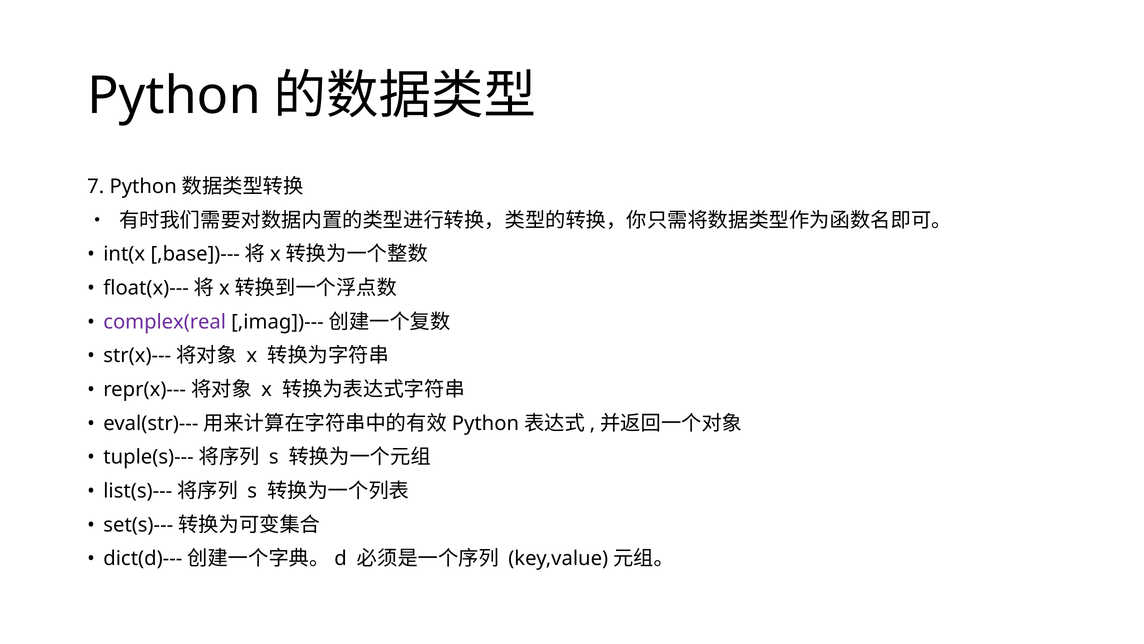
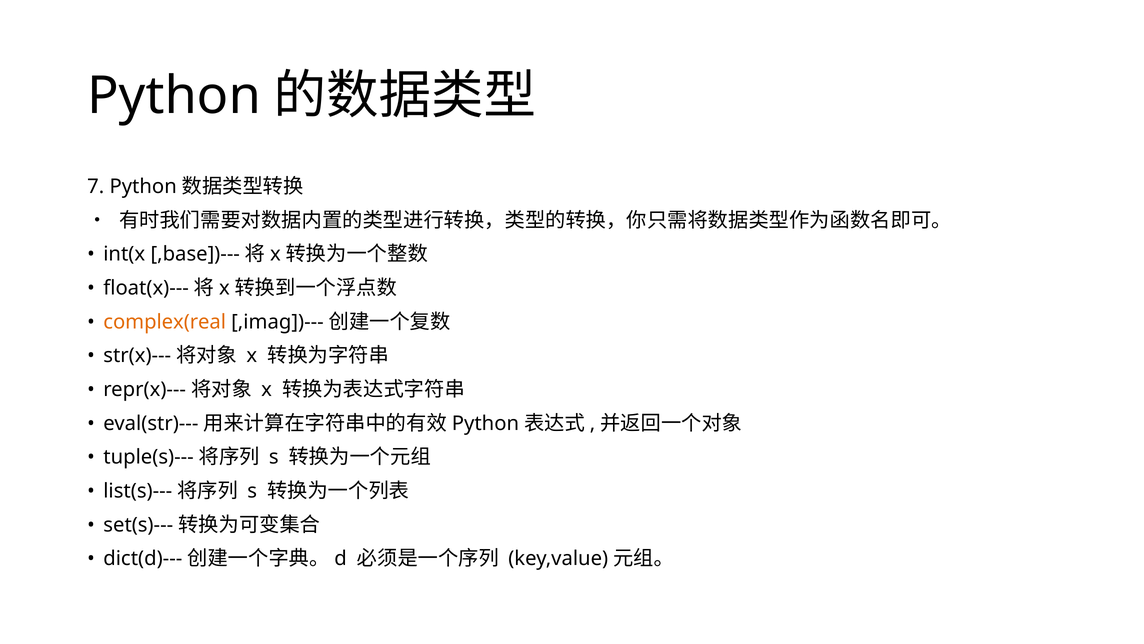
complex(real colour: purple -> orange (165, 322)
